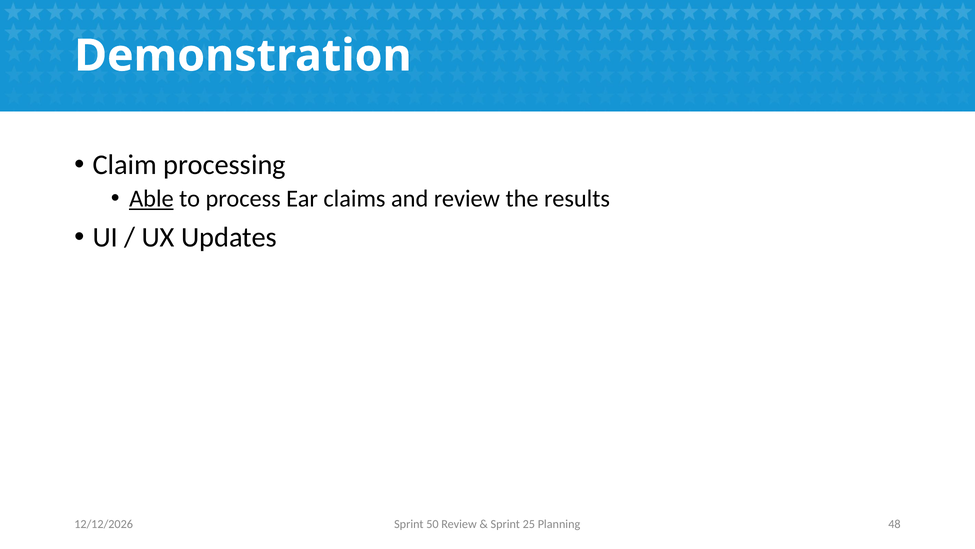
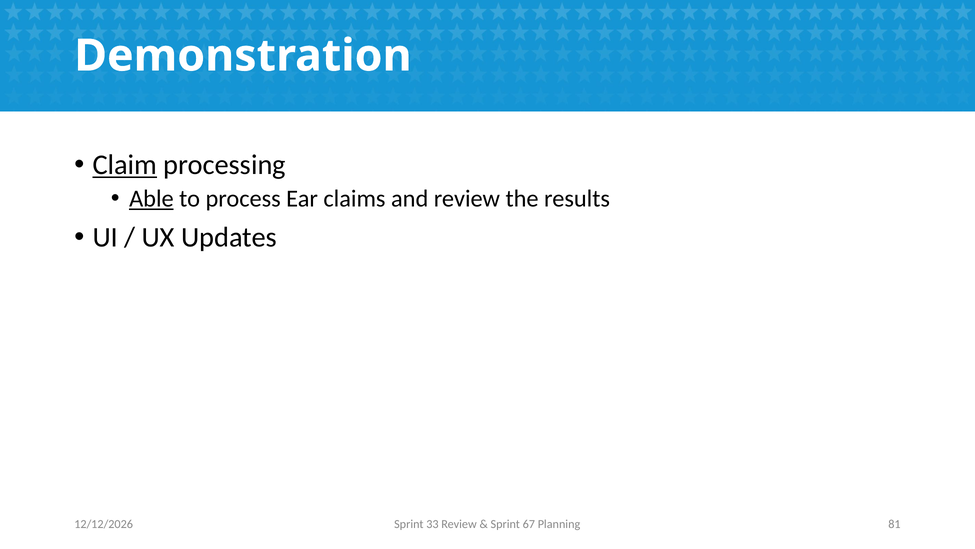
Claim underline: none -> present (125, 165)
50: 50 -> 33 (432, 524)
25: 25 -> 67 (529, 524)
48: 48 -> 81 (894, 524)
